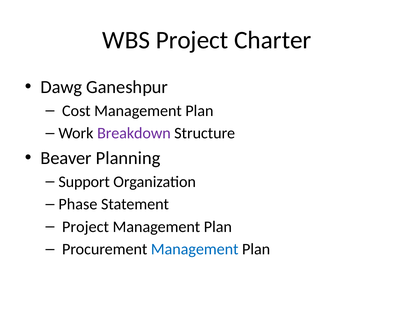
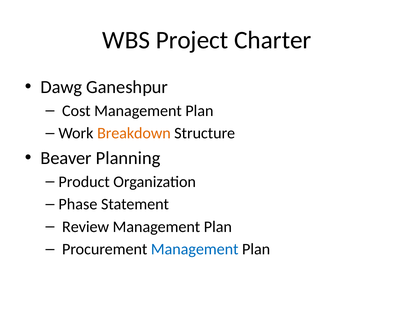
Breakdown colour: purple -> orange (134, 133)
Support: Support -> Product (84, 181)
Project: Project -> Review (86, 226)
